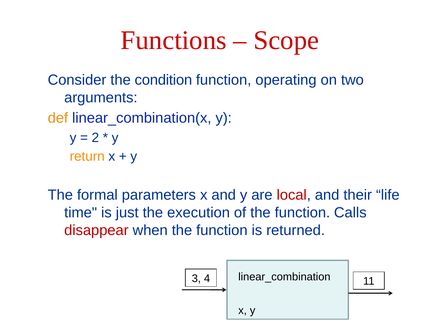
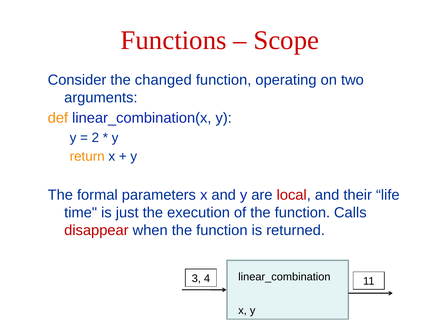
condition: condition -> changed (163, 80)
